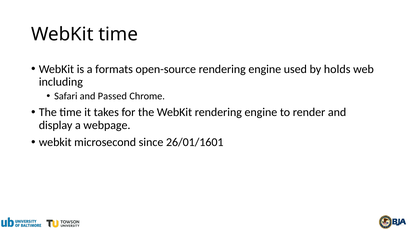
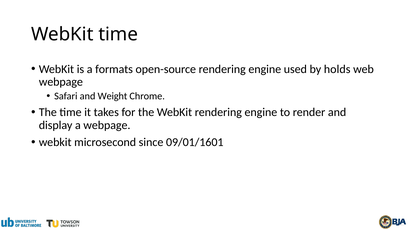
including: including -> webpage (61, 82)
Passed: Passed -> Weight (112, 96)
26/01/1601: 26/01/1601 -> 09/01/1601 (195, 142)
